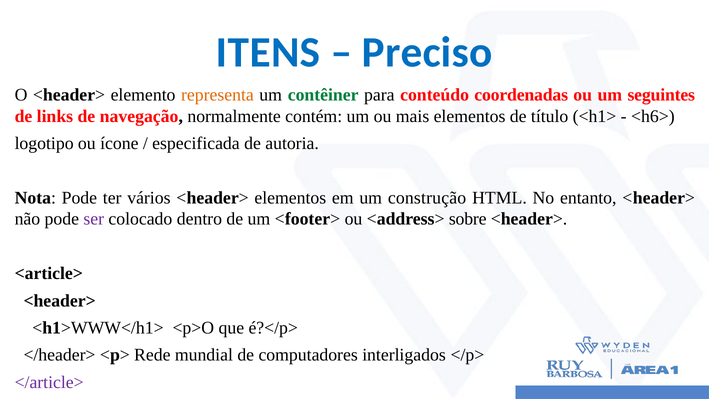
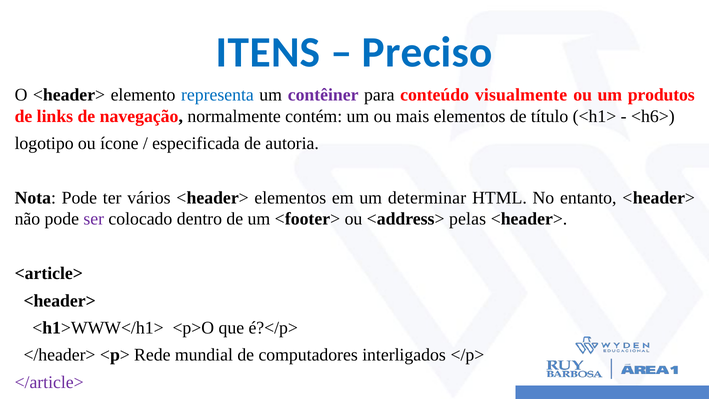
representa colour: orange -> blue (217, 95)
contêiner colour: green -> purple (323, 95)
coordenadas: coordenadas -> visualmente (521, 95)
seguintes: seguintes -> produtos (661, 95)
construção: construção -> determinar (427, 198)
sobre: sobre -> pelas (468, 219)
